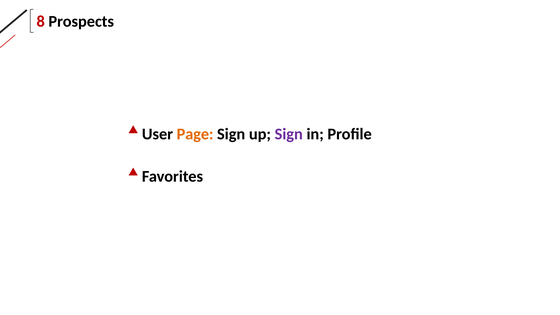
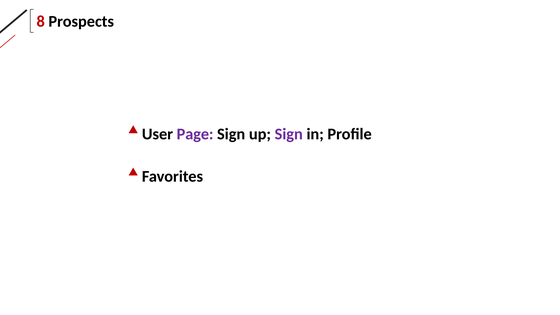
Page colour: orange -> purple (195, 134)
